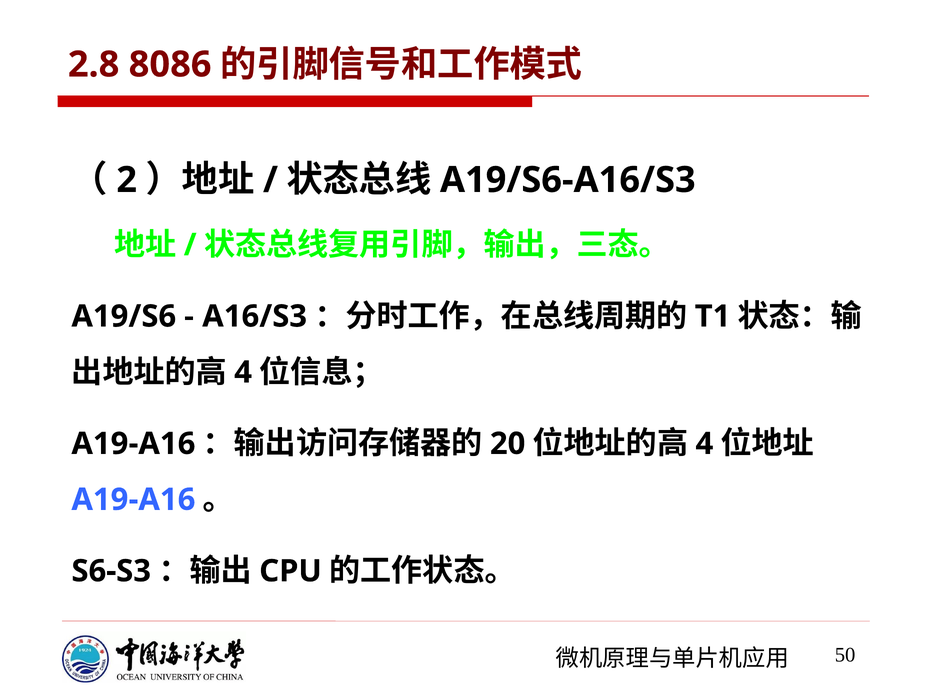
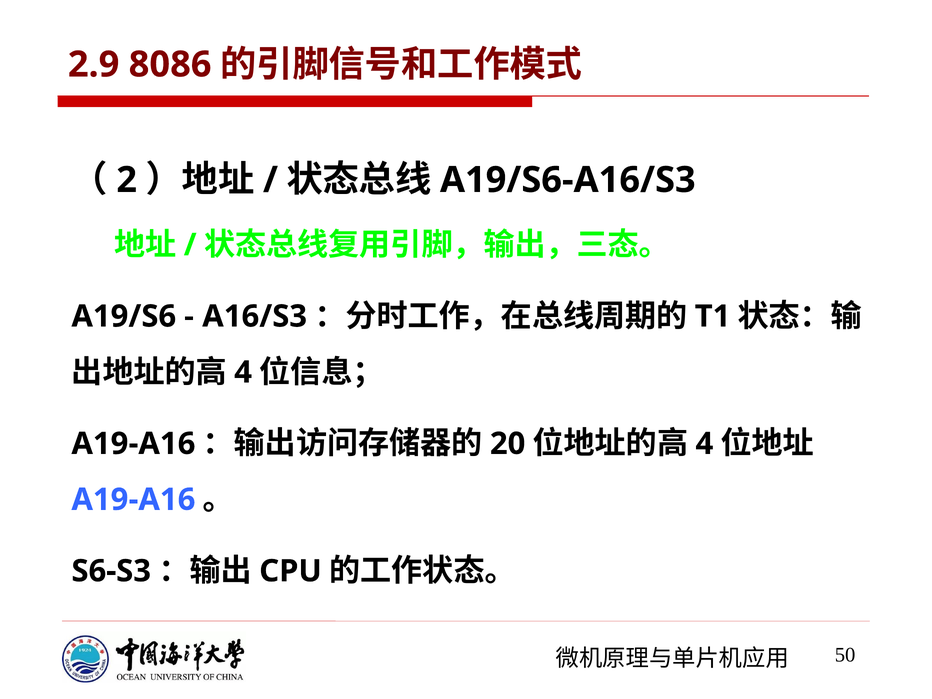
2.8: 2.8 -> 2.9 (94, 65)
